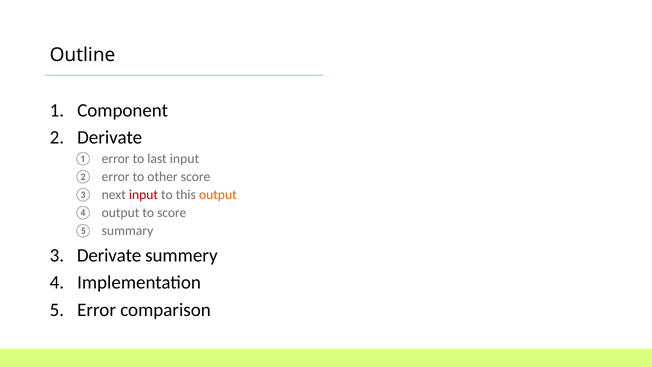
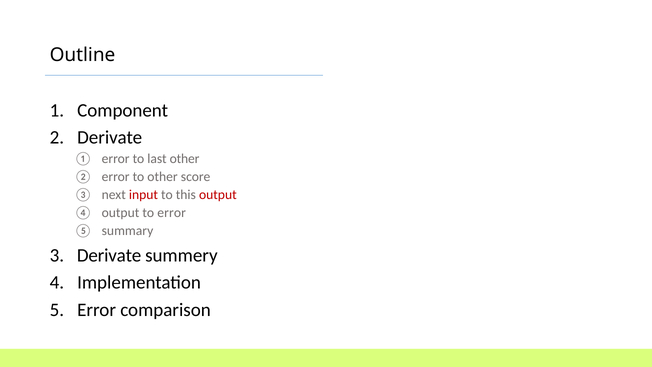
last input: input -> other (185, 159)
output colour: orange -> red (218, 195)
to score: score -> error (172, 213)
